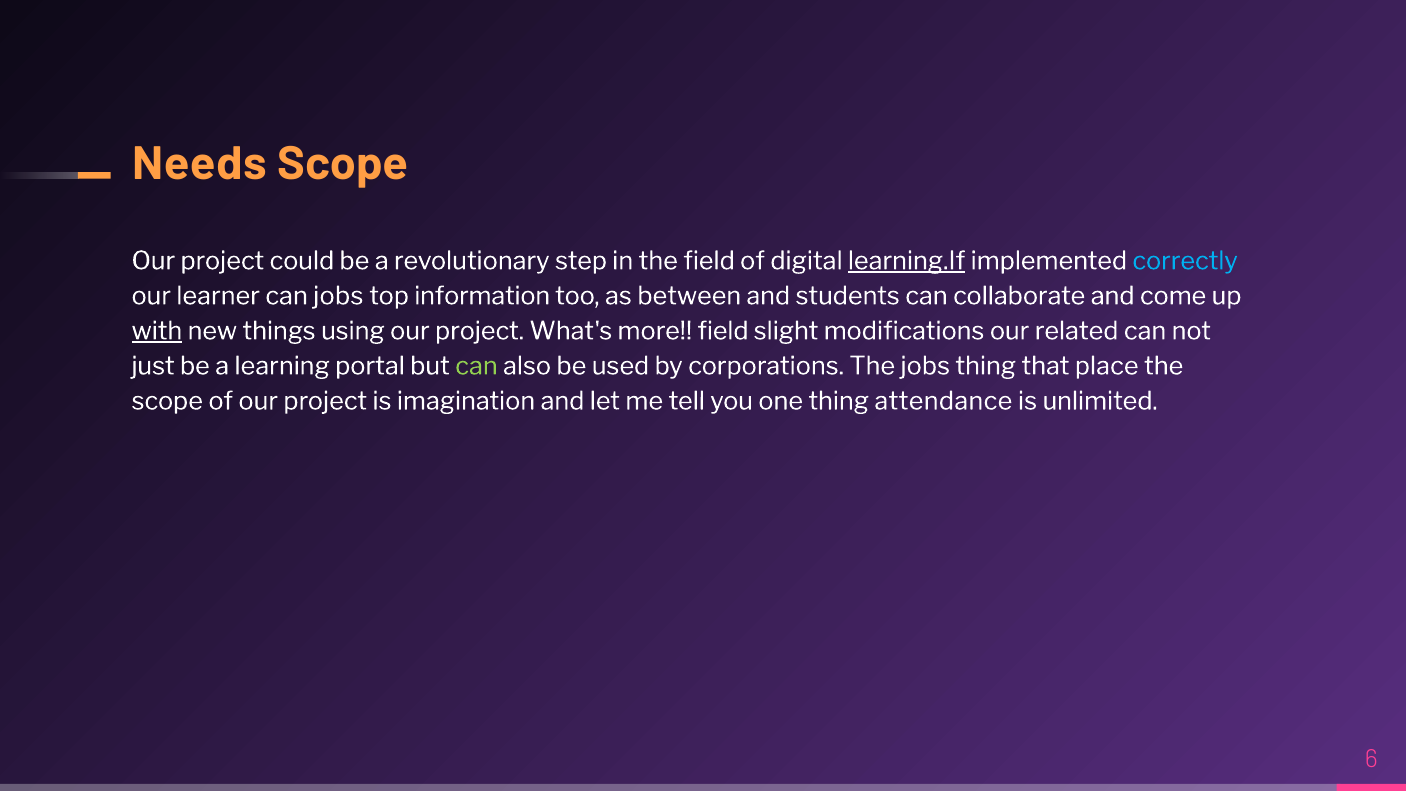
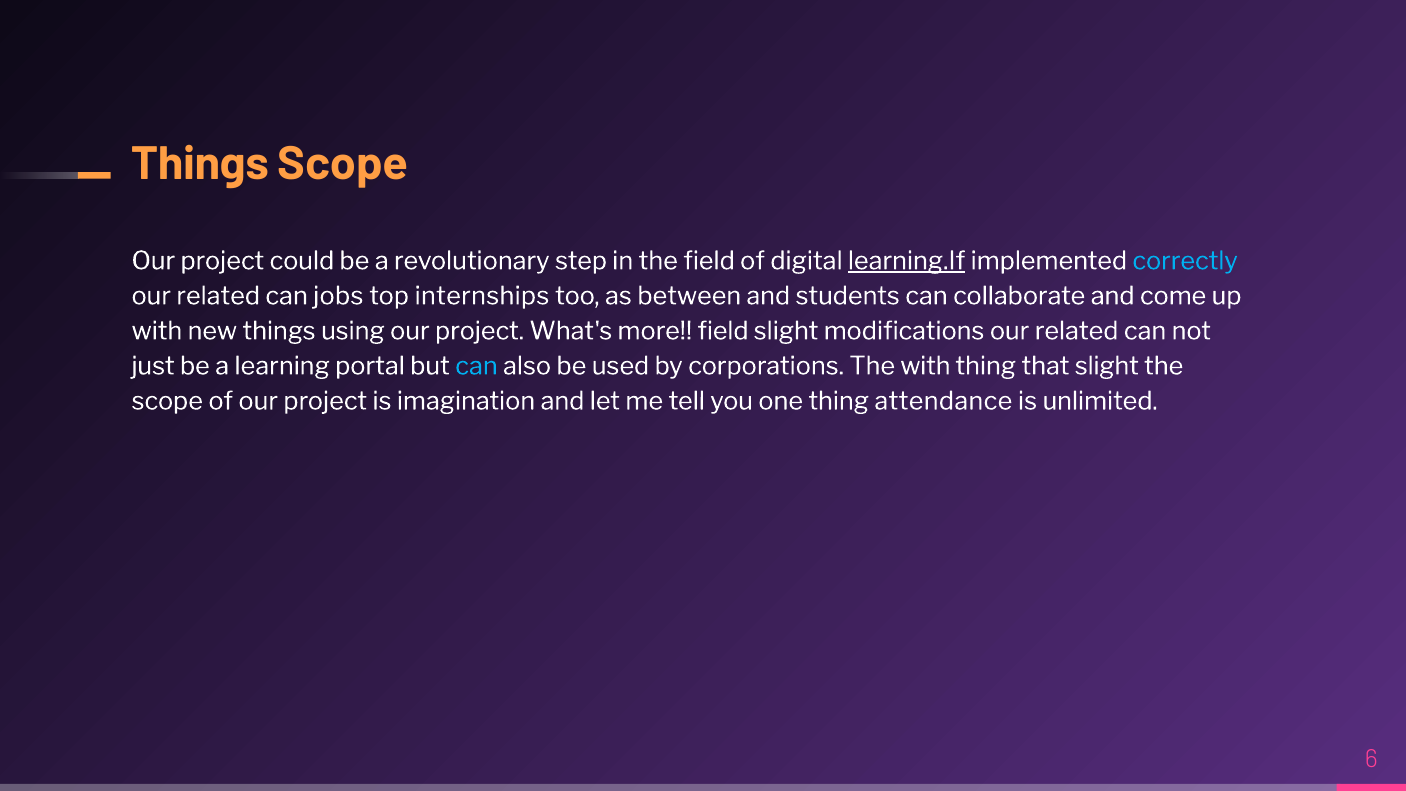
Needs: Needs -> Things (200, 164)
learner: learner -> related (218, 296)
information: information -> internships (482, 296)
with underline: present -> none (157, 331)
can colour: light green -> light blue (476, 366)
The jobs: jobs -> with (925, 366)
that place: place -> slight (1107, 366)
